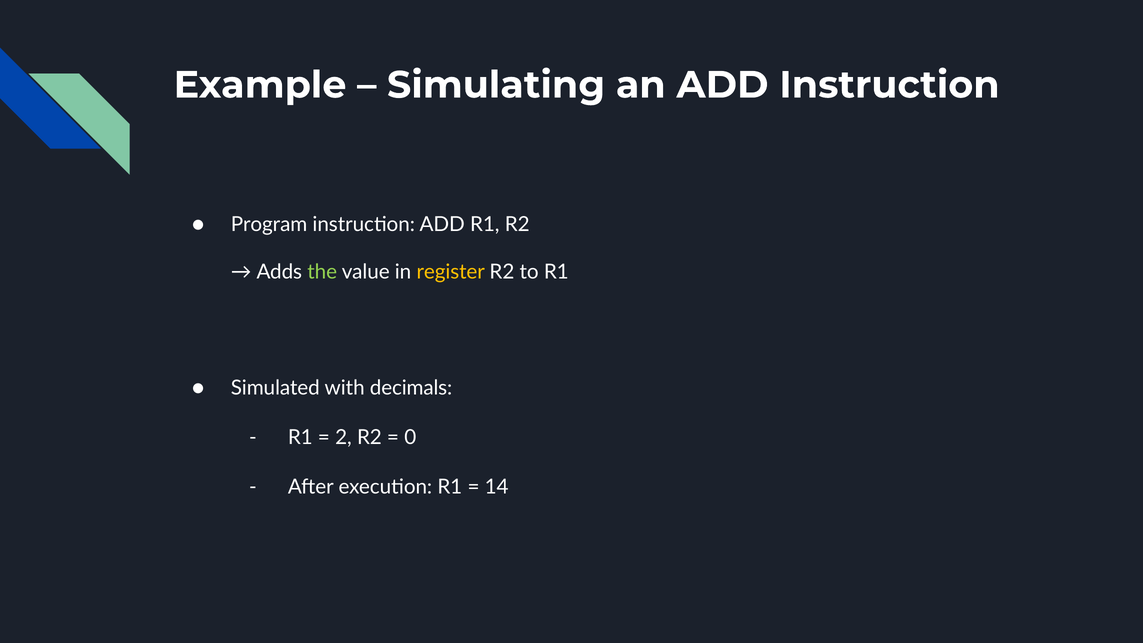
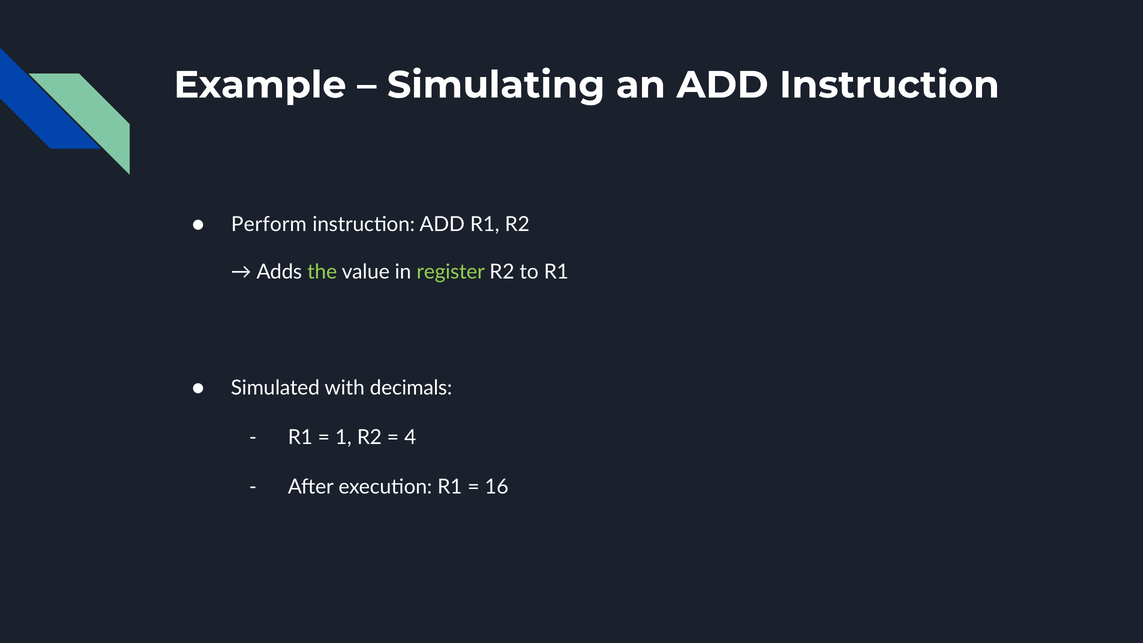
Program: Program -> Perform (269, 225)
register colour: yellow -> light green (451, 272)
2: 2 -> 1 (343, 438)
0: 0 -> 4 (410, 438)
14: 14 -> 16 (497, 487)
